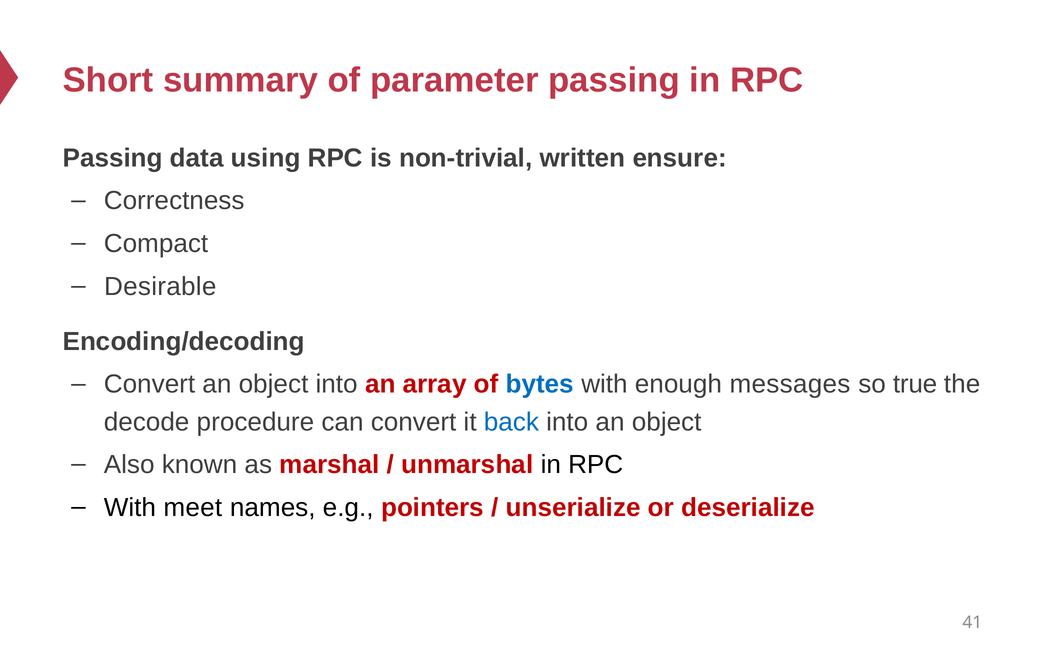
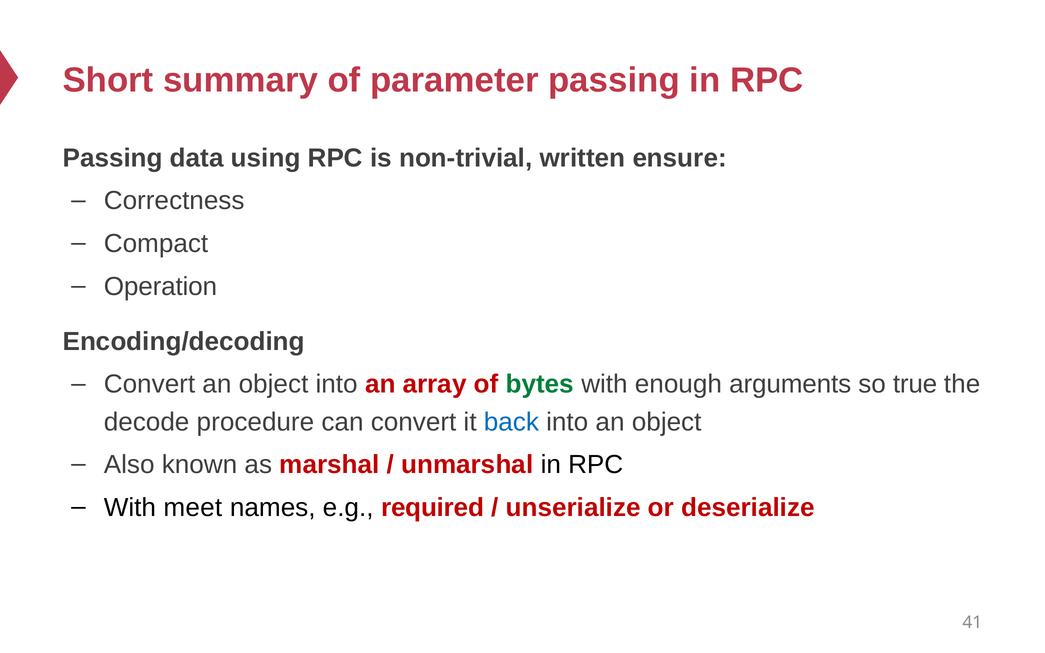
Desirable: Desirable -> Operation (160, 287)
bytes colour: blue -> green (540, 384)
messages: messages -> arguments (790, 384)
pointers: pointers -> required (433, 508)
